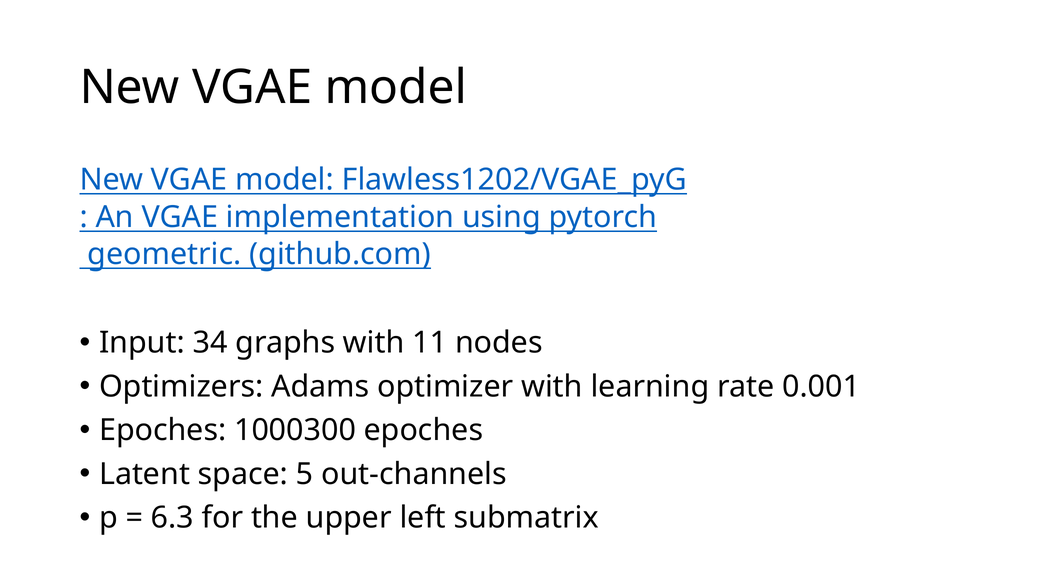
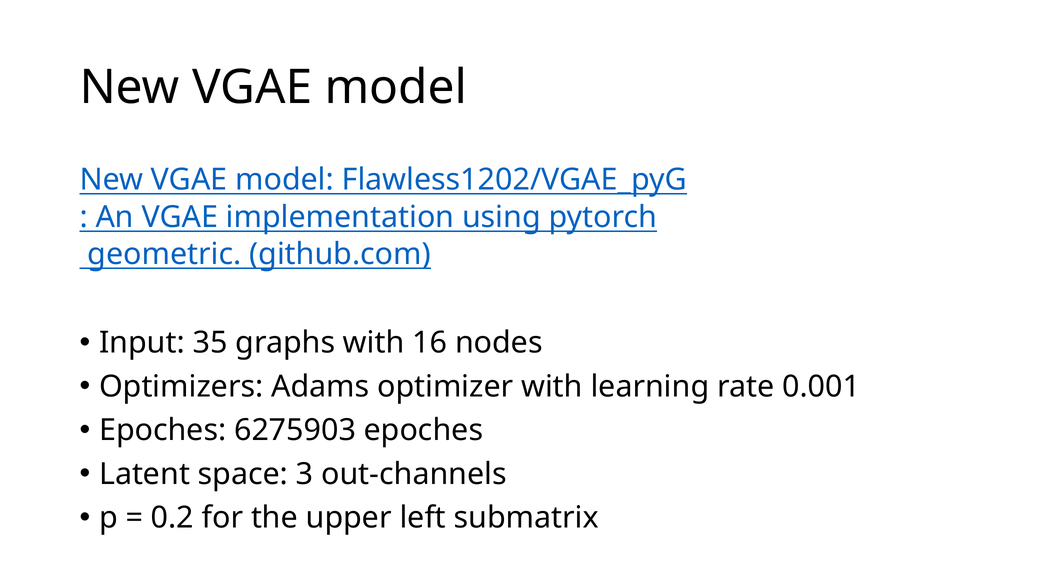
34: 34 -> 35 (210, 343)
11: 11 -> 16 (430, 343)
1000300: 1000300 -> 6275903 (295, 430)
5: 5 -> 3 (305, 474)
6.3: 6.3 -> 0.2 (172, 518)
